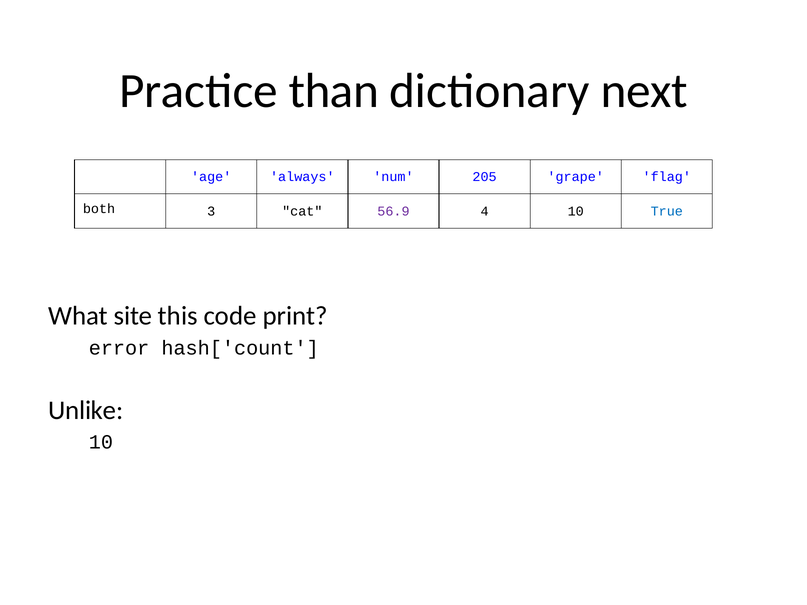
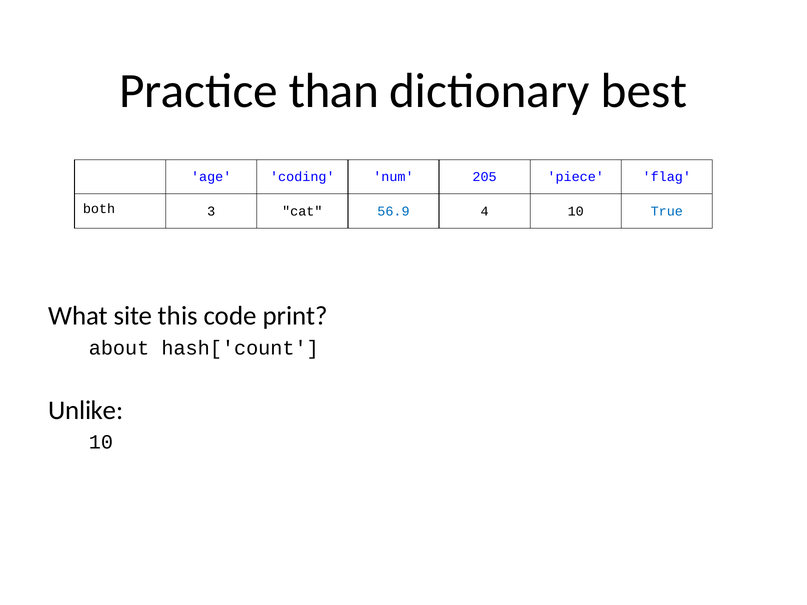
next: next -> best (644, 91)
always: always -> coding (302, 177)
grape: grape -> piece (576, 177)
56.9 colour: purple -> blue (393, 211)
error: error -> about (119, 348)
